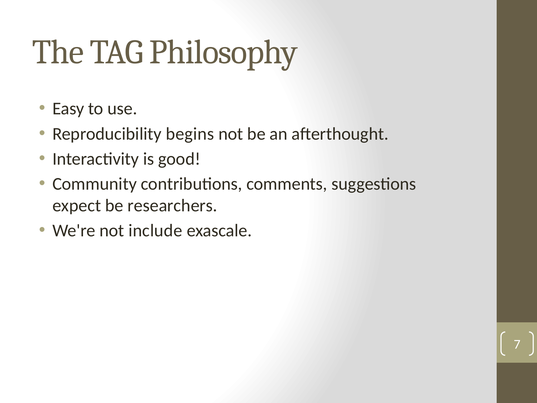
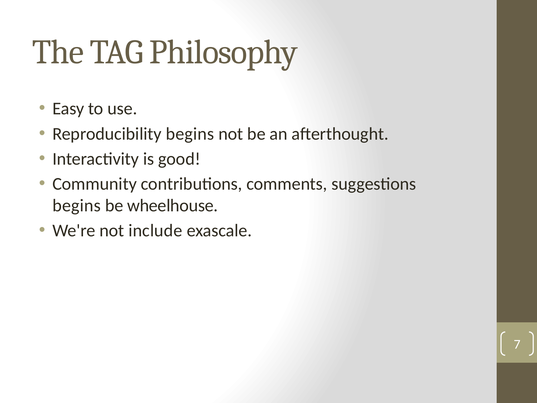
expect: expect -> begins (77, 205)
researchers: researchers -> wheelhouse (173, 205)
